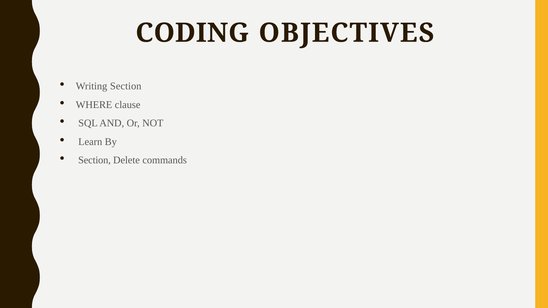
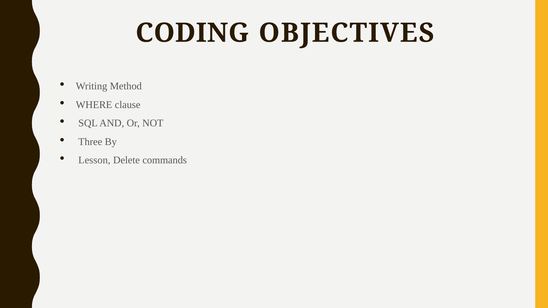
Writing Section: Section -> Method (126, 86)
Learn: Learn -> Three (90, 142)
Section: Section -> Lesson (94, 160)
